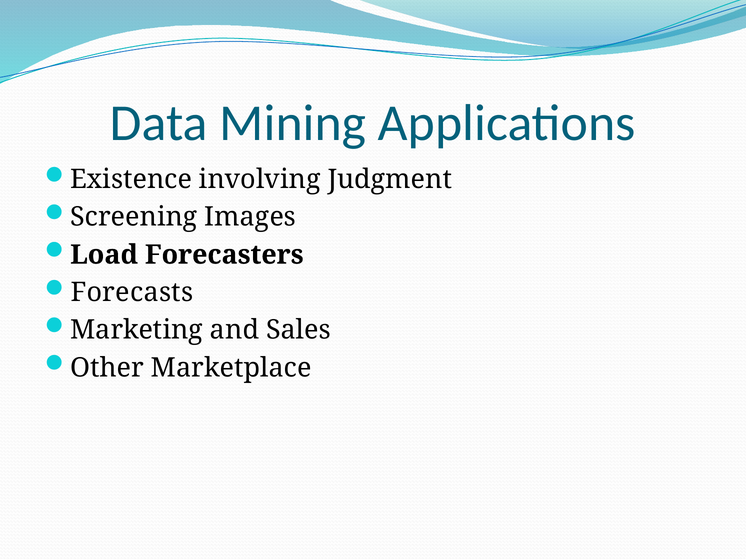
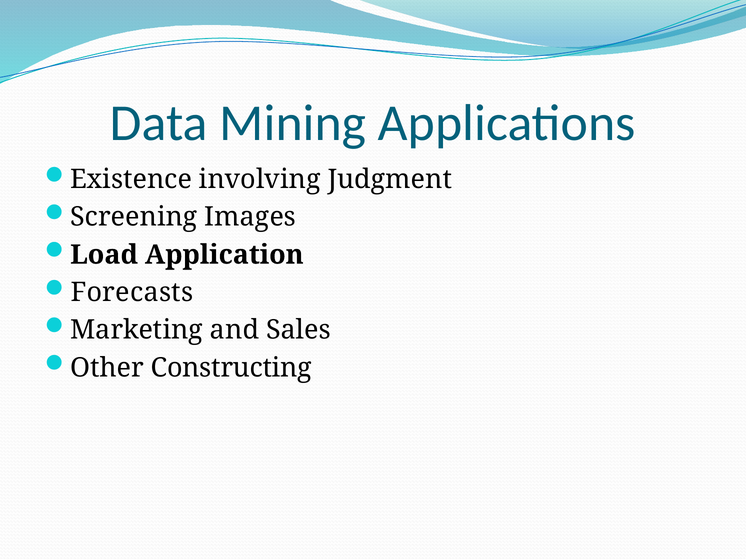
Forecasters: Forecasters -> Application (224, 255)
Marketplace: Marketplace -> Constructing (231, 368)
